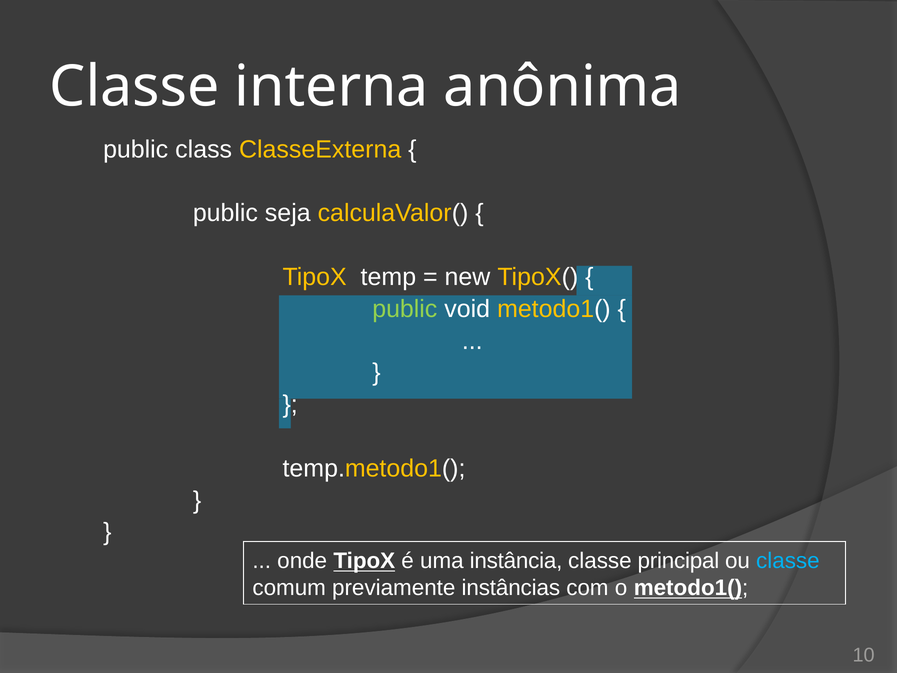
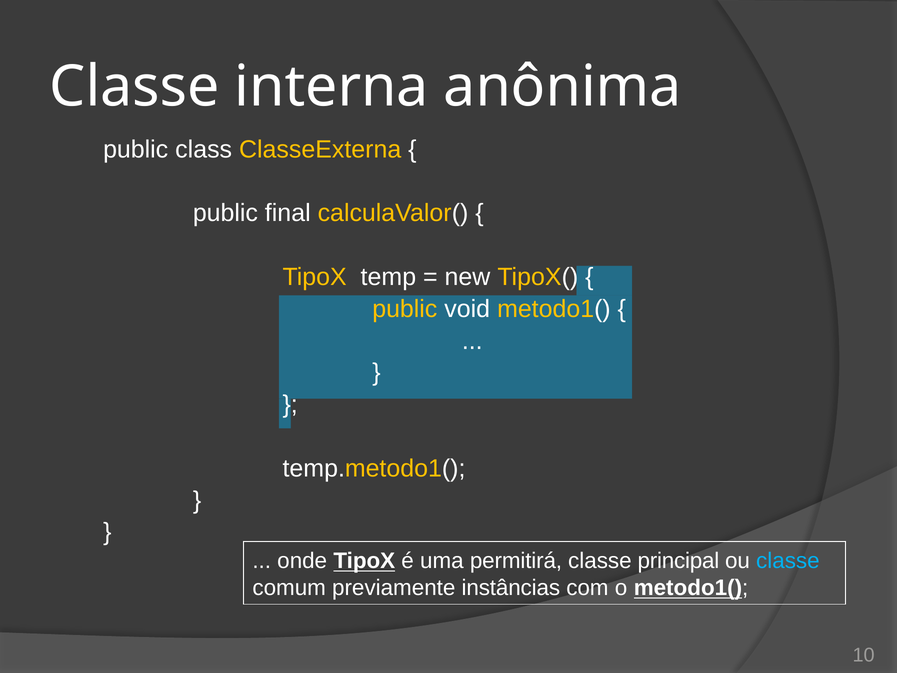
seja: seja -> final (288, 213)
public colour: light green -> yellow (405, 309)
instância: instância -> permitirá (516, 561)
